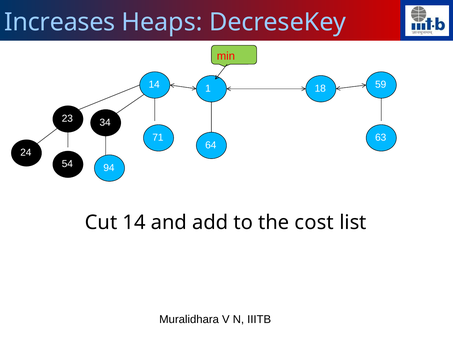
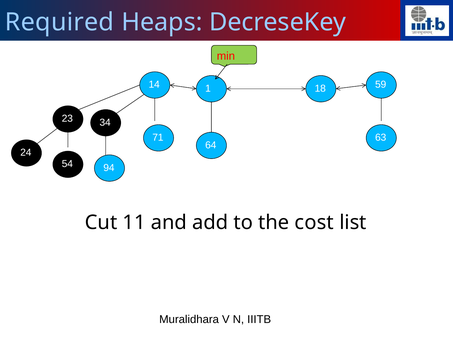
Increases: Increases -> Required (60, 22)
Cut 14: 14 -> 11 (134, 222)
